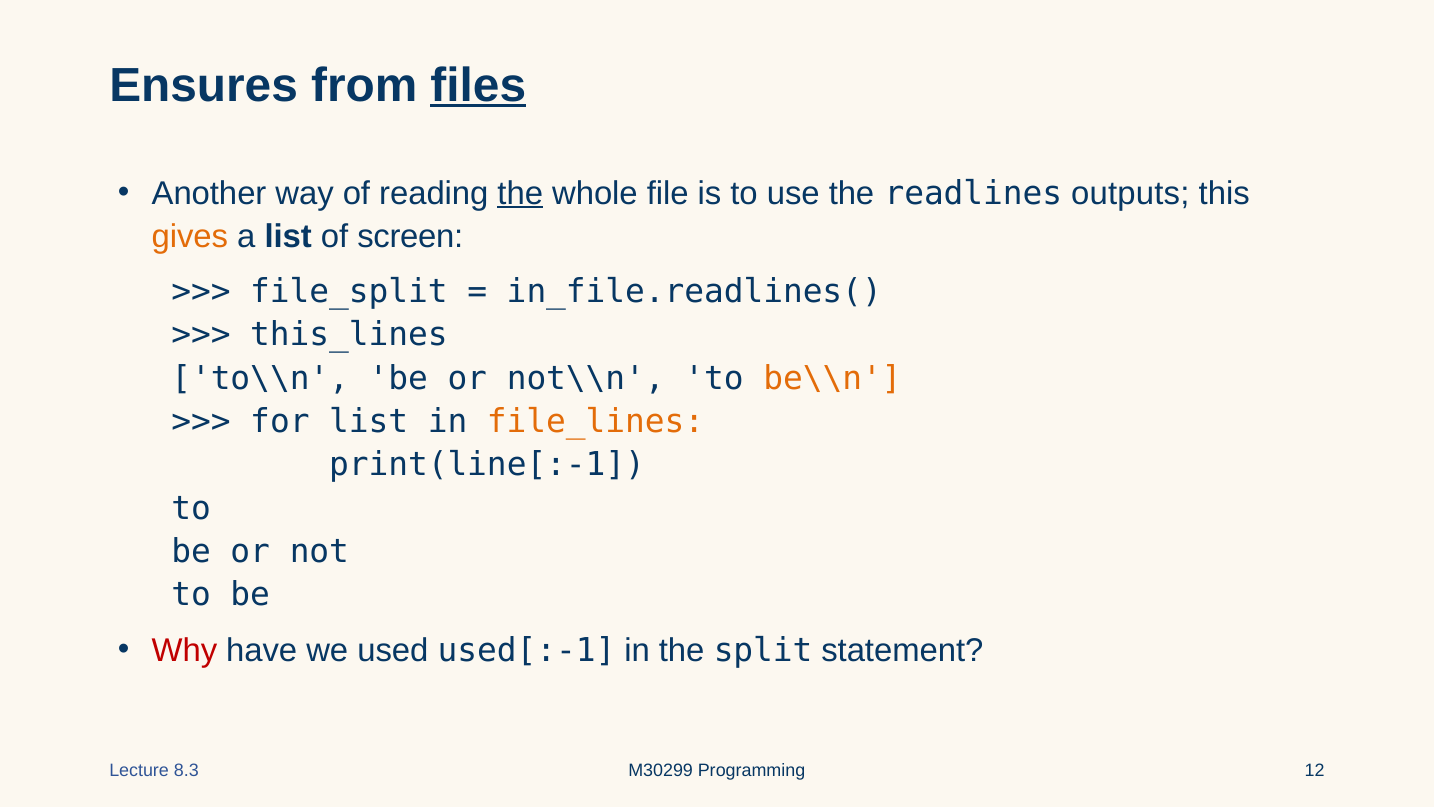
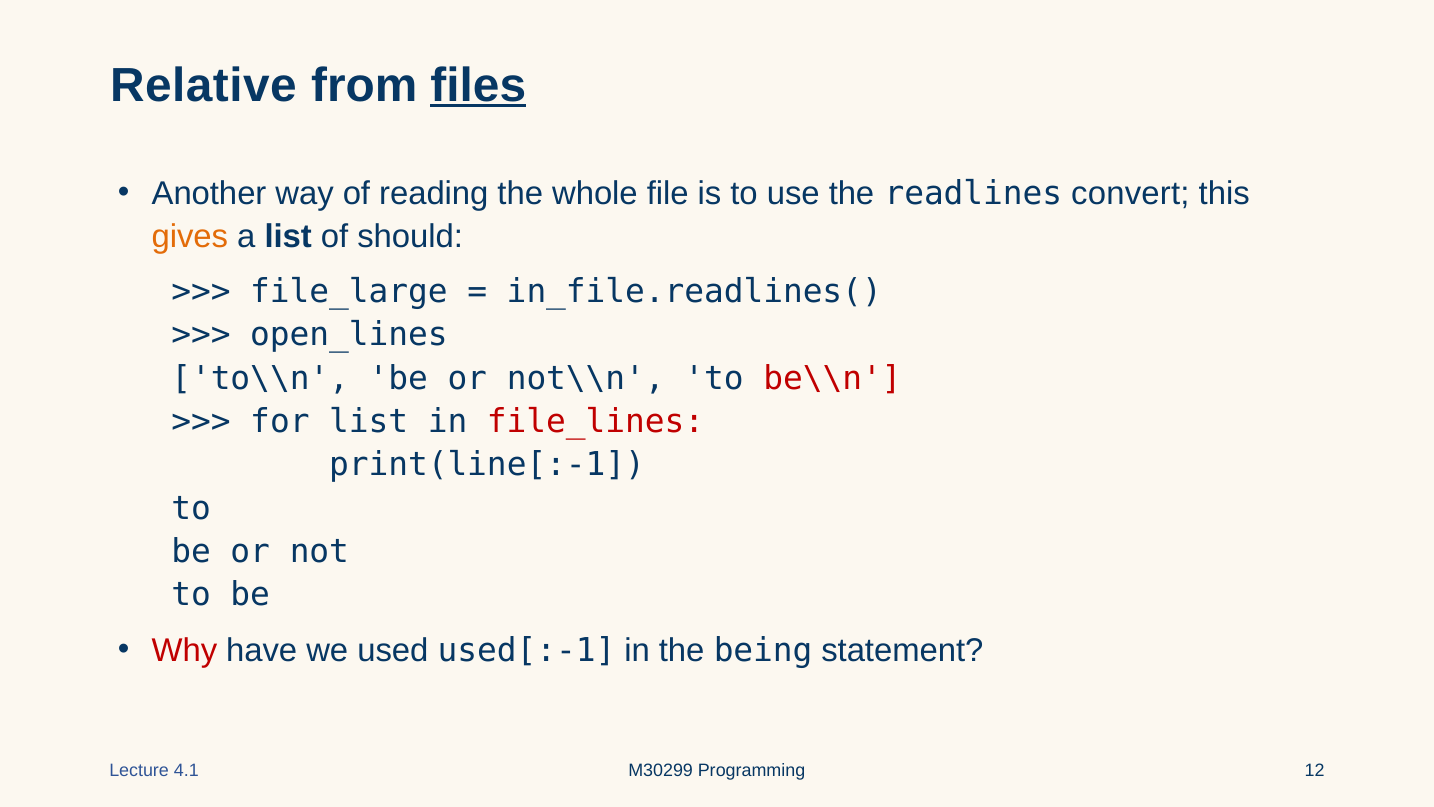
Ensures: Ensures -> Relative (203, 85)
the underline: present -> none (520, 193)
outputs: outputs -> convert (1130, 193)
screen: screen -> should (410, 236)
file_split: file_split -> file_large (349, 292)
this_lines: this_lines -> open_lines (349, 335)
be\\n colour: orange -> red (832, 378)
file_lines colour: orange -> red (596, 422)
split: split -> being (763, 650)
8.3: 8.3 -> 4.1 (186, 770)
